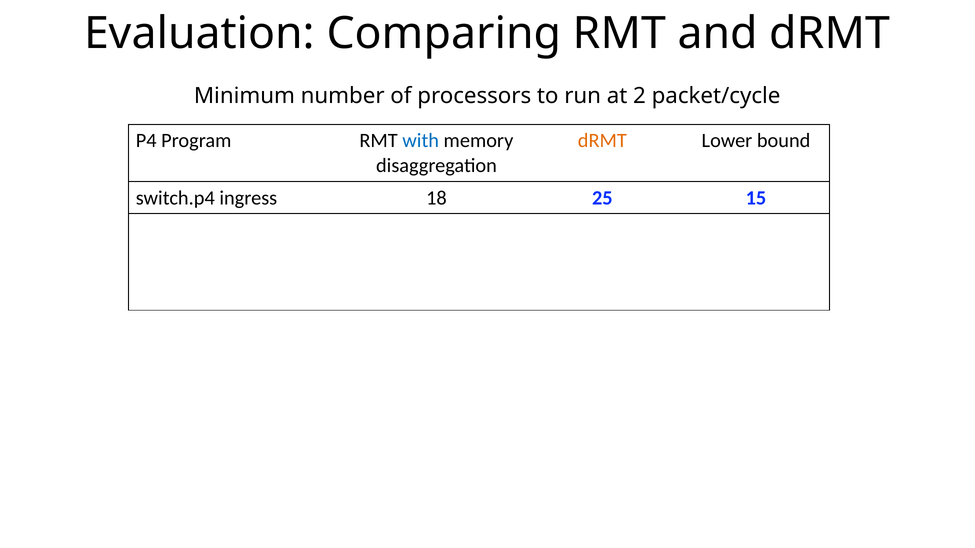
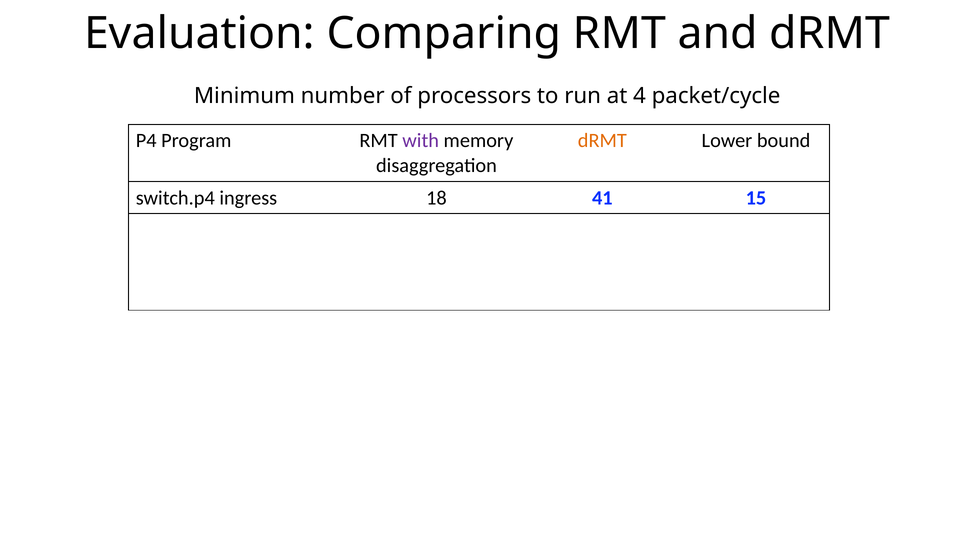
2: 2 -> 4 (639, 96)
with colour: blue -> purple (421, 141)
25: 25 -> 41 (602, 198)
